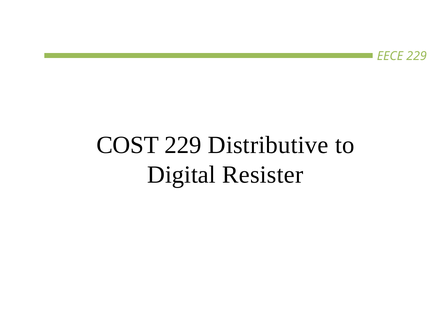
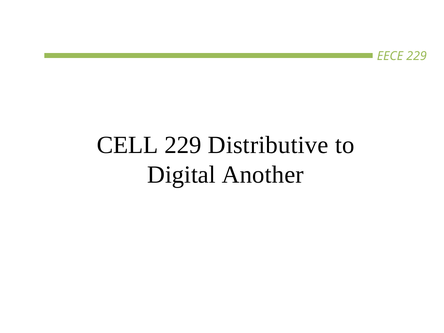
COST: COST -> CELL (127, 145)
Resister: Resister -> Another (263, 175)
